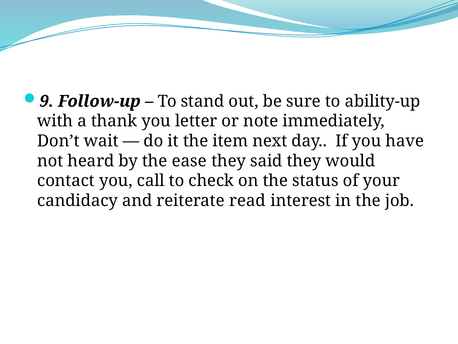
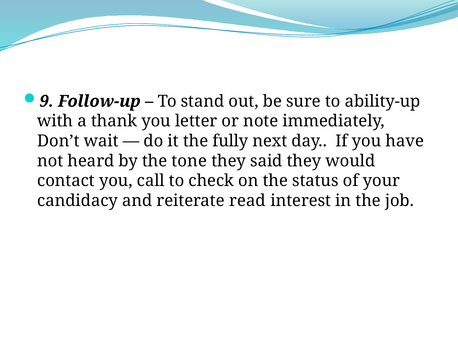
item: item -> fully (230, 141)
ease: ease -> tone (189, 161)
